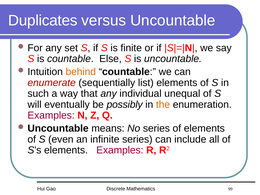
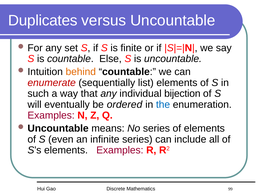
unequal: unequal -> bijection (182, 94)
possibly: possibly -> ordered (125, 105)
the colour: orange -> blue (163, 105)
